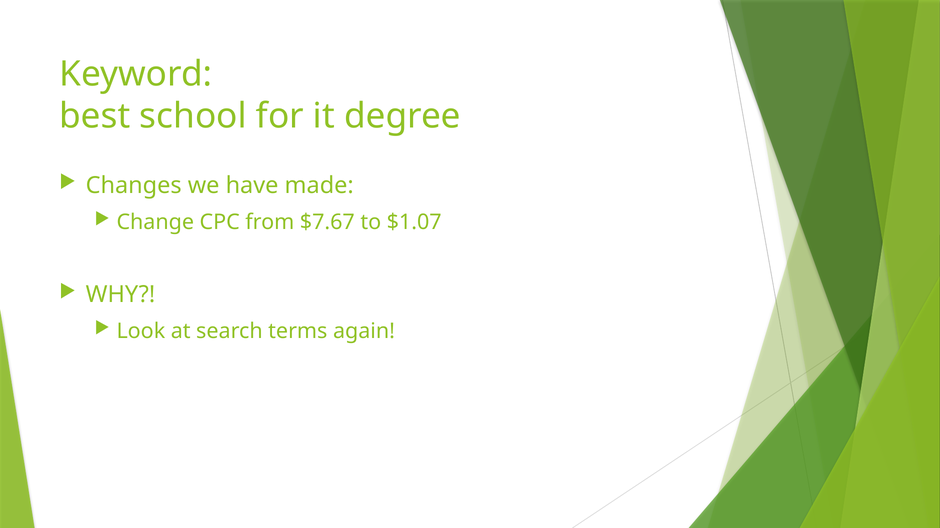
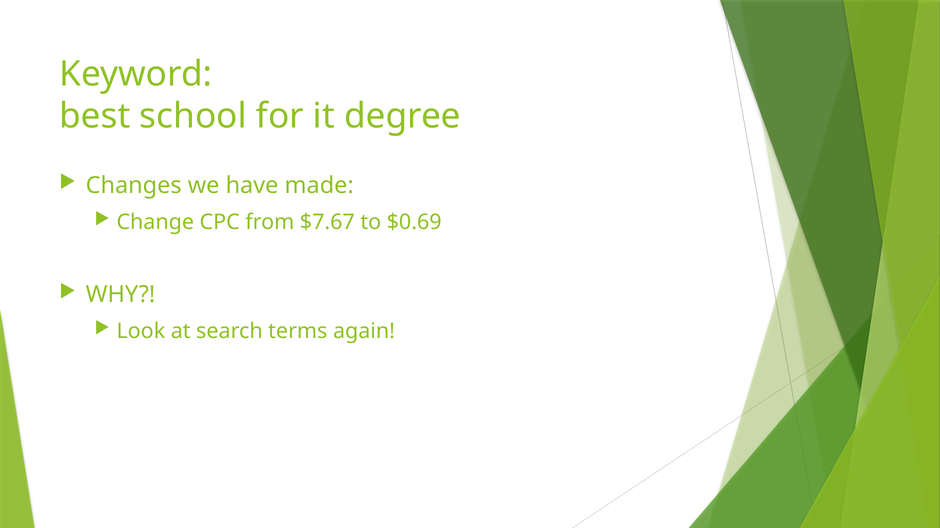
$1.07: $1.07 -> $0.69 (414, 223)
